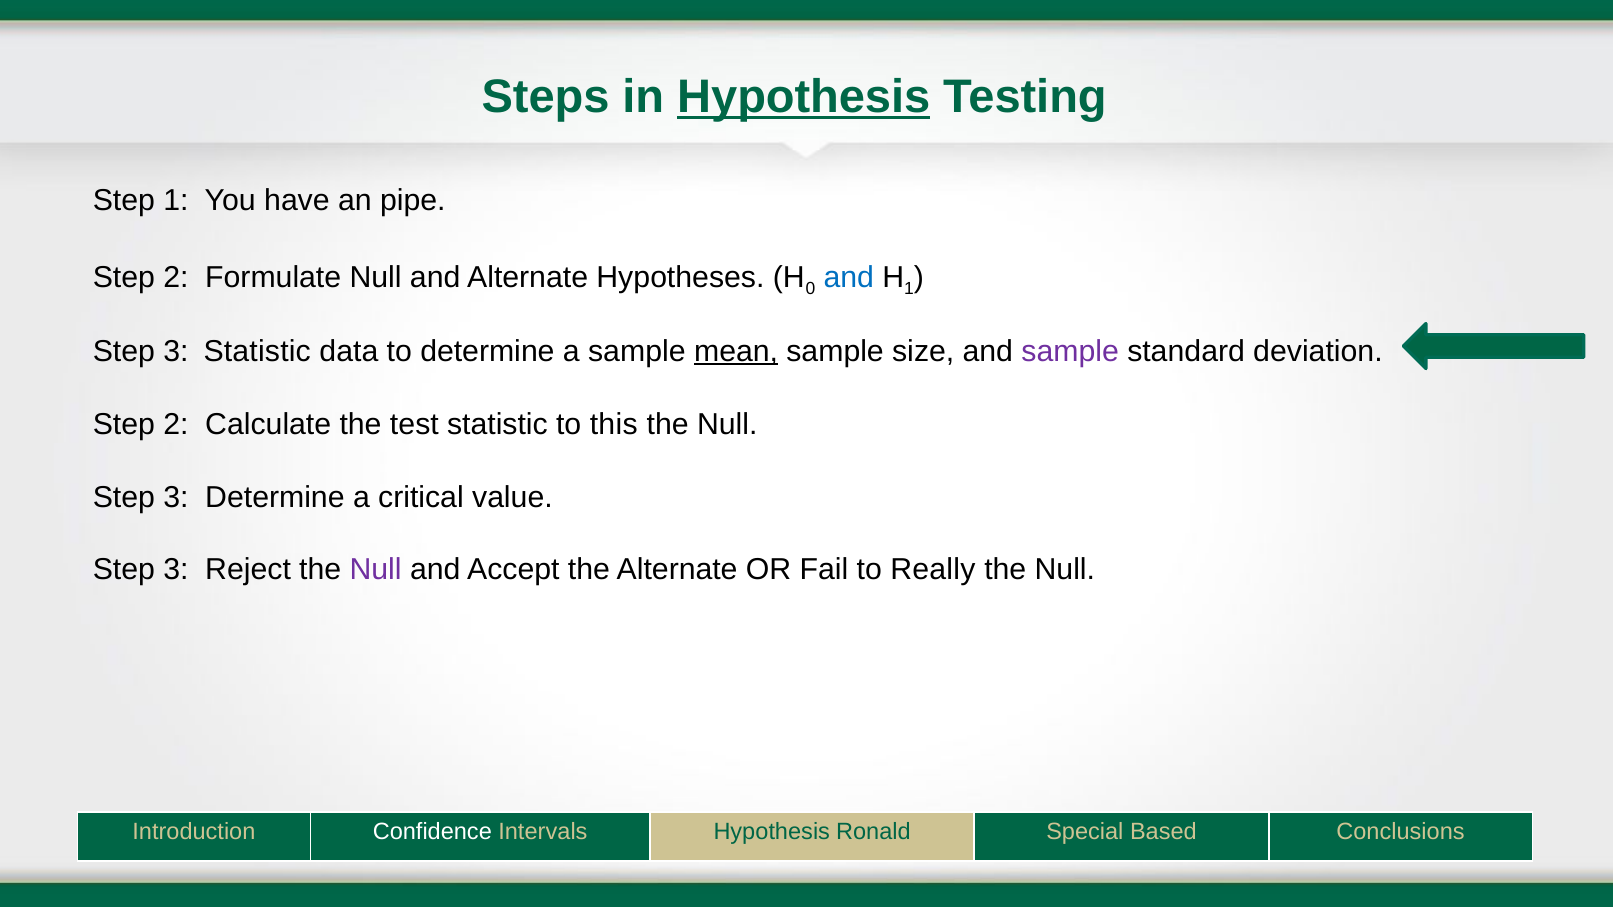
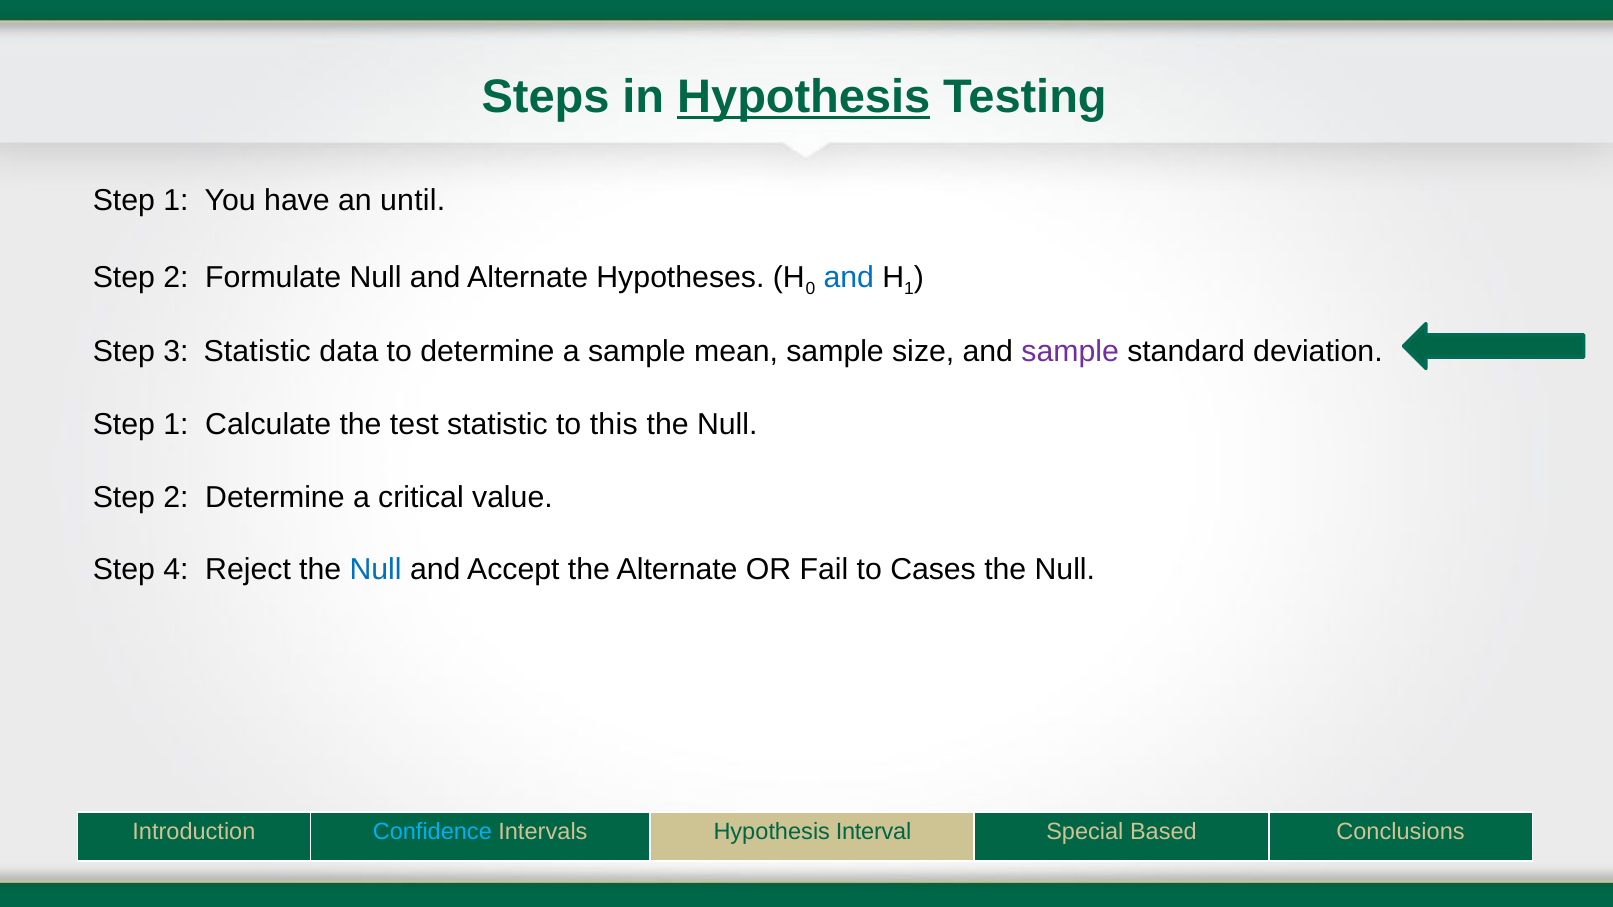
pipe: pipe -> until (413, 201)
mean underline: present -> none (736, 351)
2: 2 -> 1 (176, 424)
3: 3 -> 2 (176, 497)
3: 3 -> 4 (176, 570)
Null colour: purple -> blue (376, 570)
Really: Really -> Cases (933, 570)
Confidence colour: white -> light blue (432, 832)
Ronald: Ronald -> Interval (874, 832)
